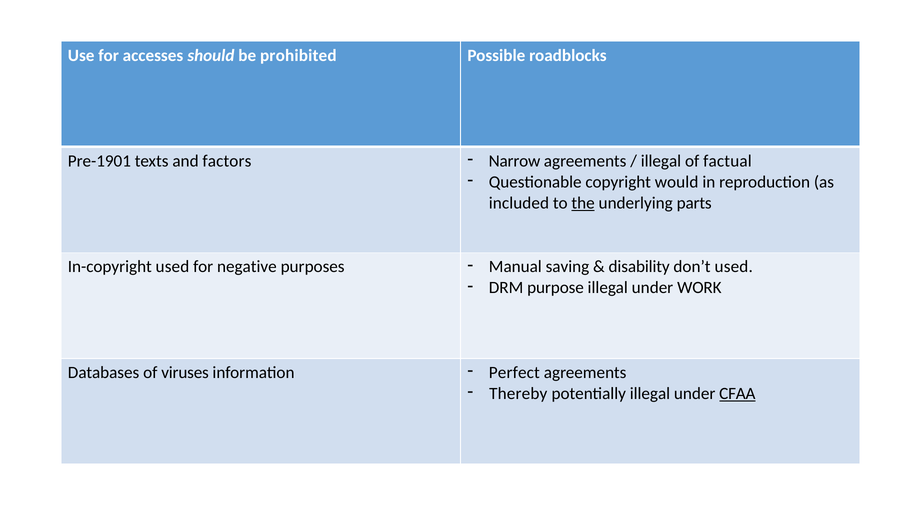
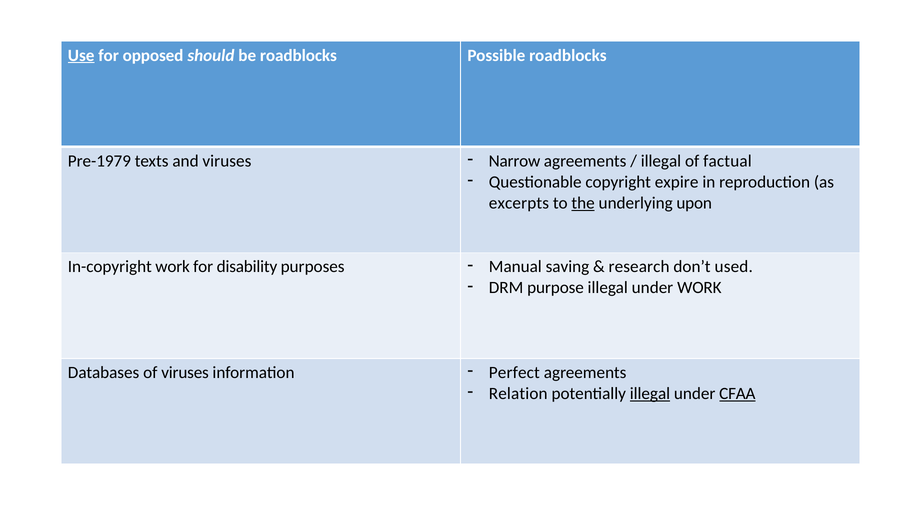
Use underline: none -> present (81, 55)
accesses: accesses -> opposed (153, 55)
be prohibited: prohibited -> roadblocks (298, 55)
Pre-1901: Pre-1901 -> Pre-1979 (99, 161)
and factors: factors -> viruses (227, 161)
would: would -> expire (677, 182)
included: included -> excerpts (519, 203)
parts: parts -> upon (694, 203)
In-copyright used: used -> work (173, 267)
negative: negative -> disability (247, 267)
disability: disability -> research (639, 267)
Thereby: Thereby -> Relation (518, 393)
illegal underline: none -> present (650, 393)
